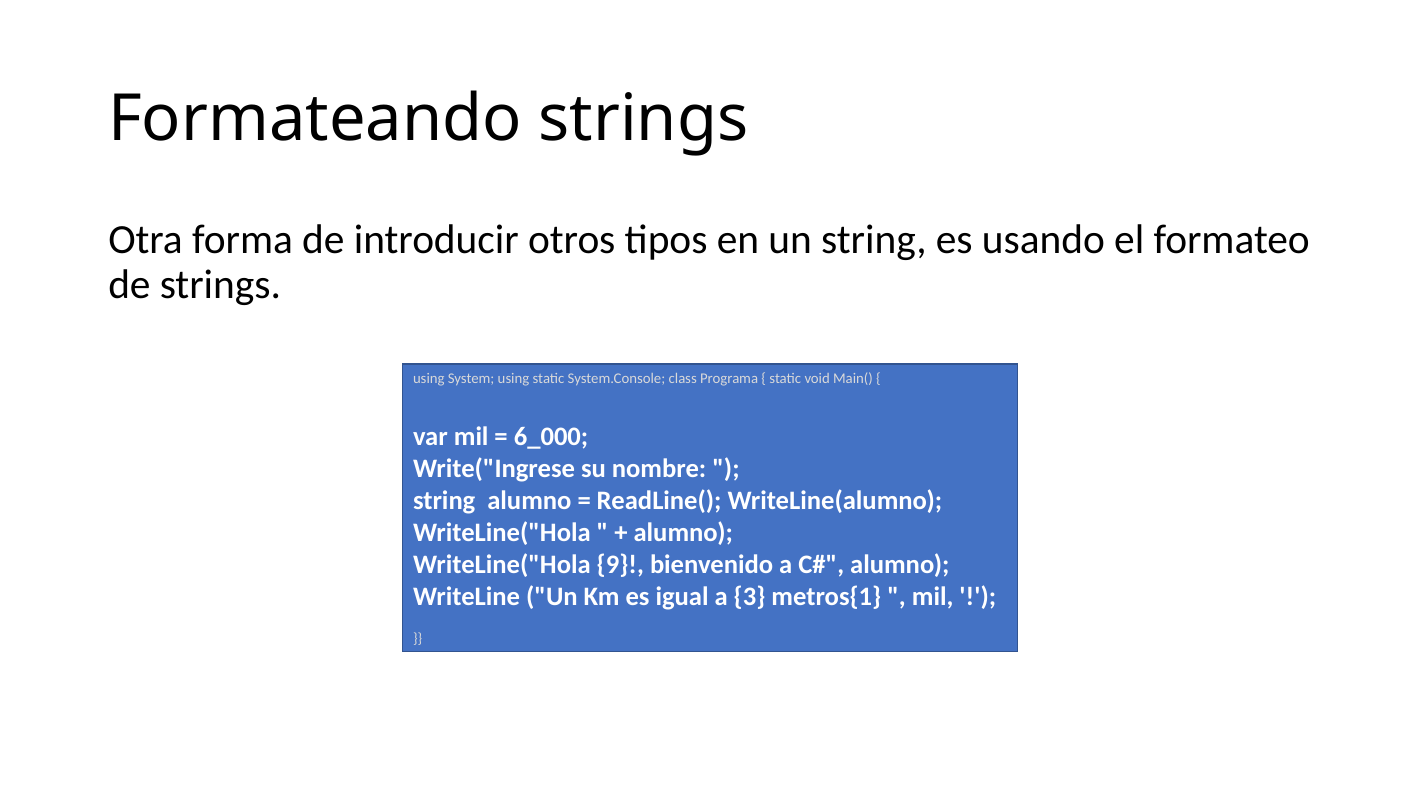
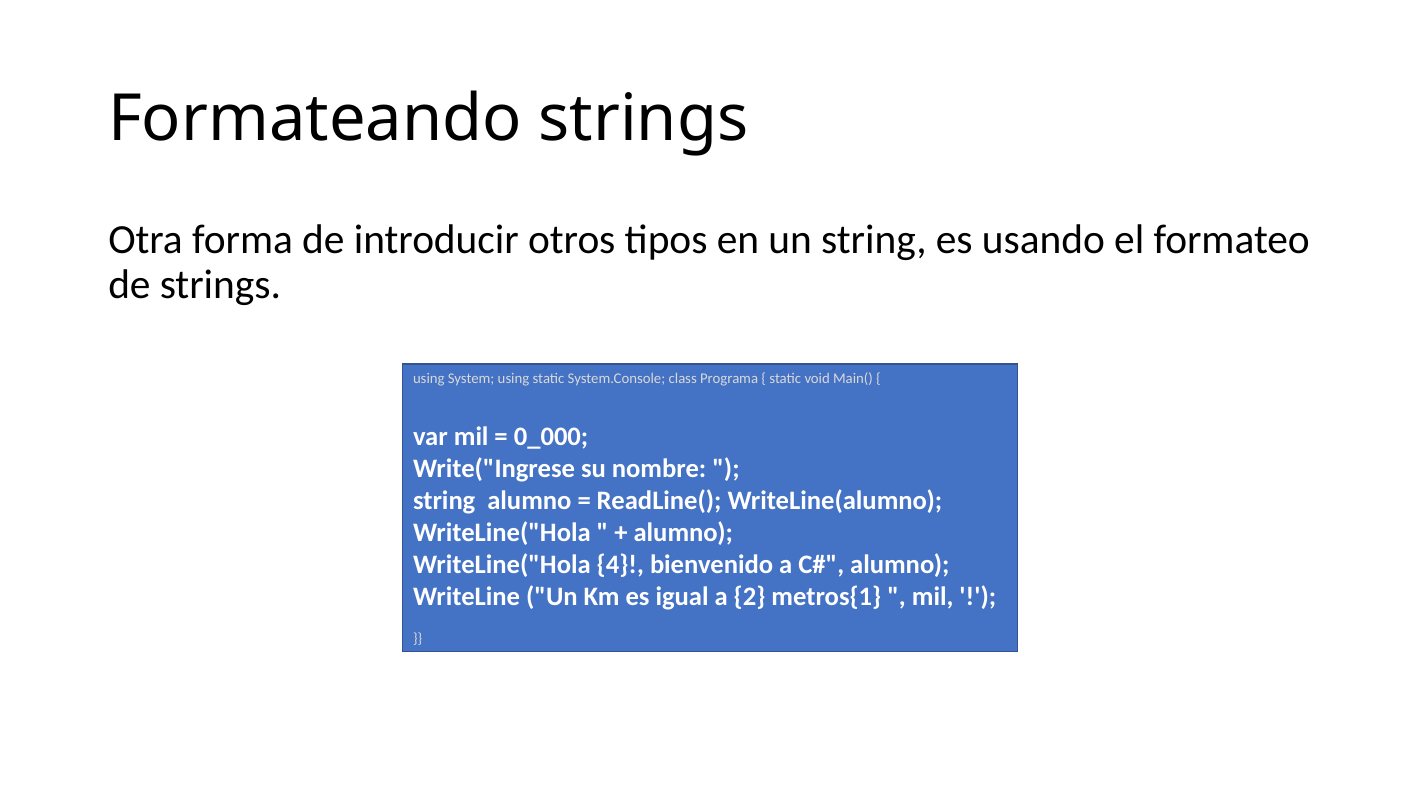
6_000: 6_000 -> 0_000 (551, 437)
9: 9 -> 4 (620, 564)
3: 3 -> 2 (750, 596)
